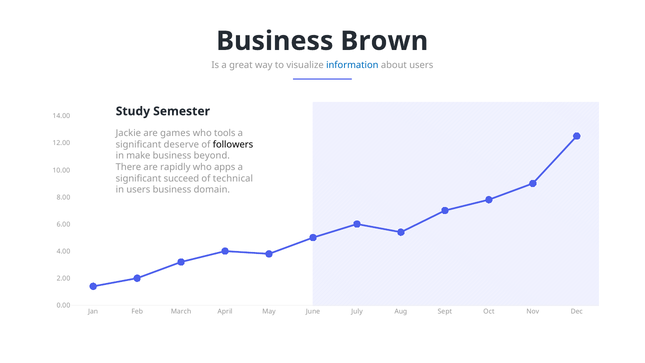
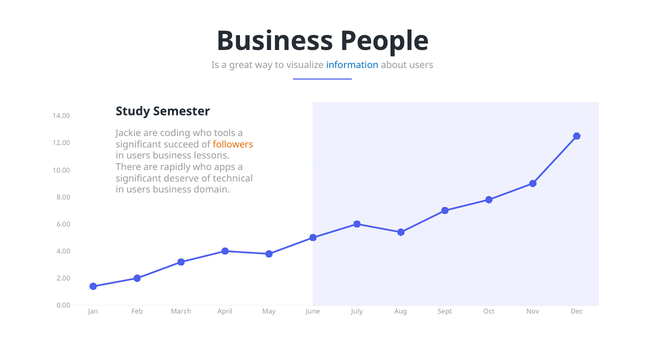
Brown: Brown -> People (385, 41)
games: games -> coding (175, 133)
deserve: deserve -> succeed (181, 144)
followers colour: black -> orange (233, 144)
make: make -> users (138, 156)
beyond: beyond -> lessons (212, 156)
succeed: succeed -> deserve (181, 178)
